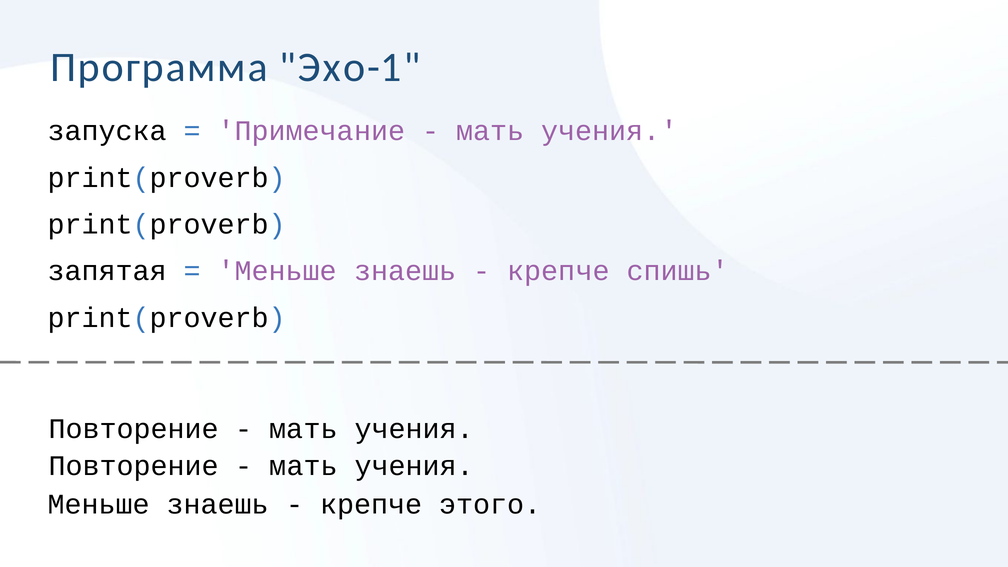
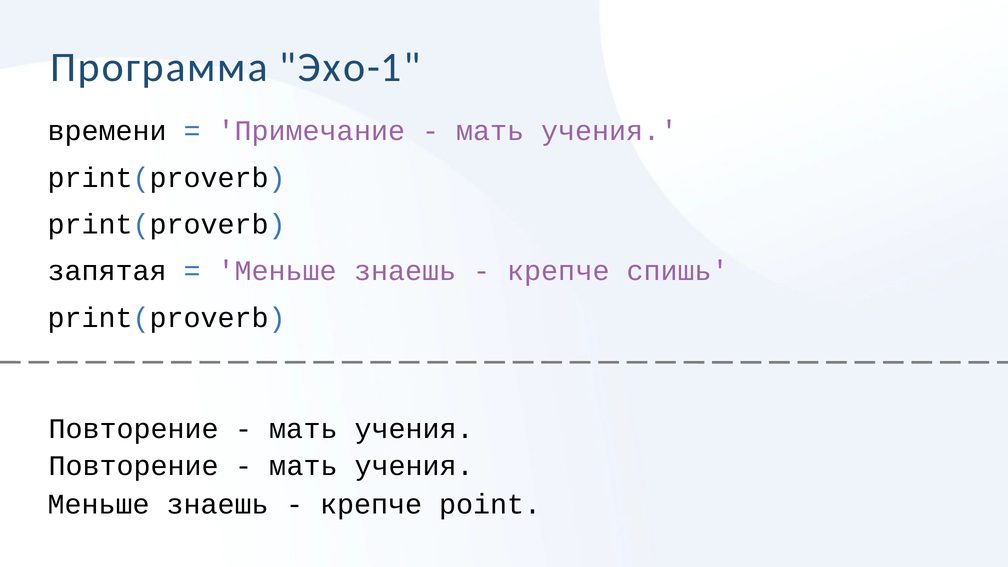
запуска: запуска -> времени (107, 131)
этого: этого -> point (490, 504)
